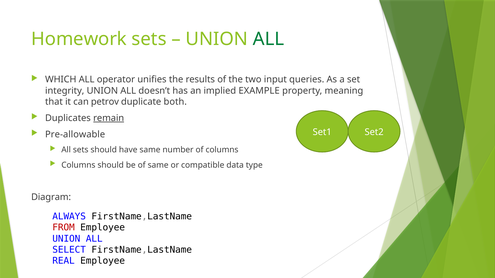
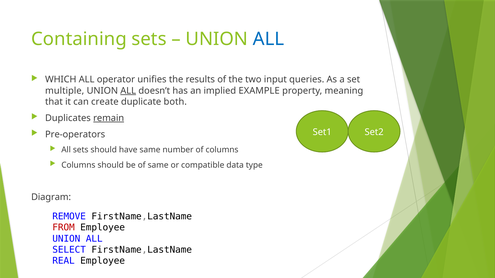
Homework: Homework -> Containing (79, 39)
ALL colour: green -> blue (269, 39)
integrity: integrity -> multiple (65, 91)
ALL underline: none -> present (128, 91)
petrov: petrov -> create (105, 102)
Pre-allowable: Pre-allowable -> Pre-operators (75, 135)
ALWAYS: ALWAYS -> REMOVE (69, 217)
